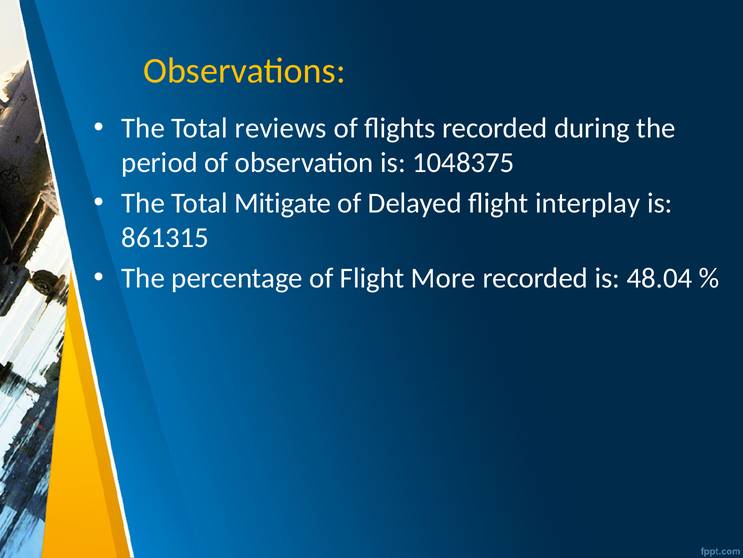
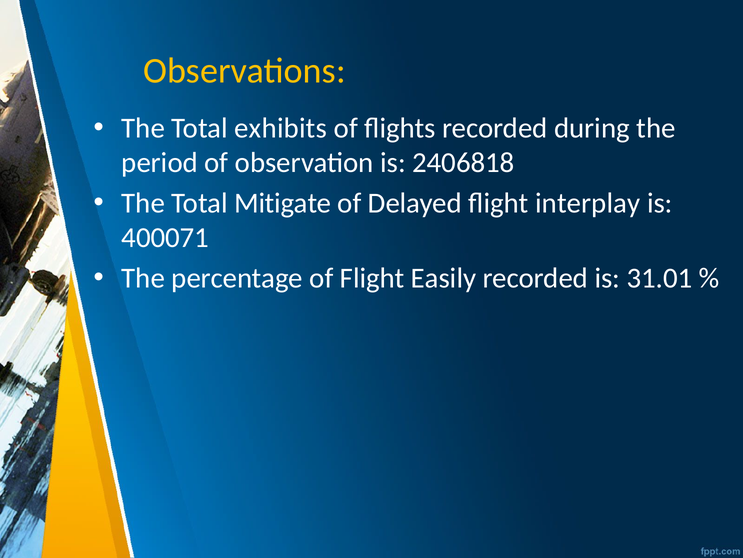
reviews: reviews -> exhibits (281, 128)
1048375: 1048375 -> 2406818 (463, 163)
861315: 861315 -> 400071 (165, 238)
More: More -> Easily (444, 278)
48.04: 48.04 -> 31.01 (660, 278)
